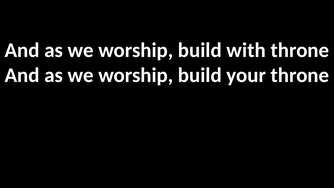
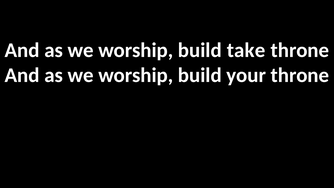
with: with -> take (246, 50)
